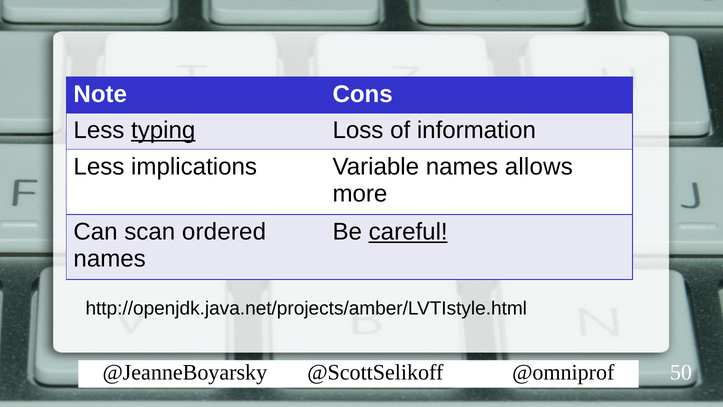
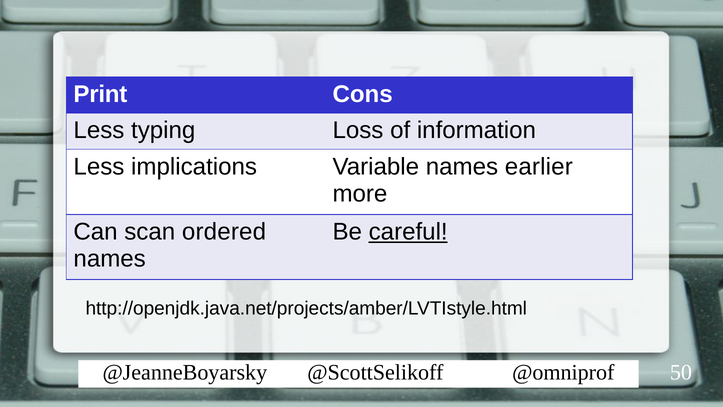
Note: Note -> Print (100, 94)
typing underline: present -> none (163, 130)
allows: allows -> earlier (539, 167)
